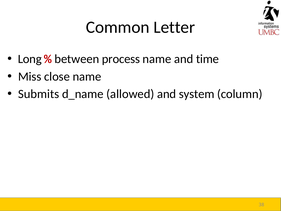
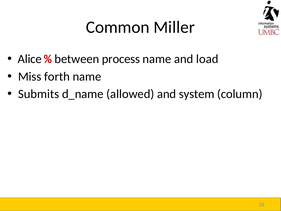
Letter: Letter -> Miller (174, 27)
Long: Long -> Alice (30, 59)
time: time -> load (207, 59)
close: close -> forth (57, 76)
